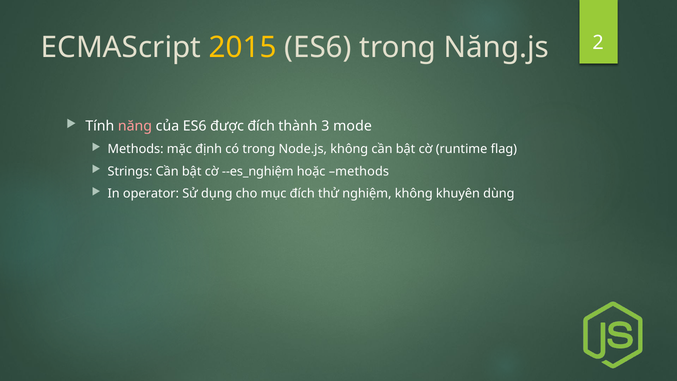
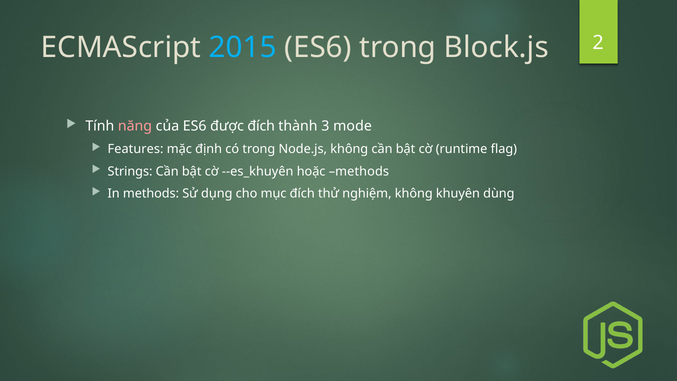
2015 colour: yellow -> light blue (243, 48)
Năng.js: Năng.js -> Block.js (496, 48)
Methods: Methods -> Features (136, 149)
--es_nghiệm: --es_nghiệm -> --es_khuyên (258, 171)
In operator: operator -> methods (151, 194)
